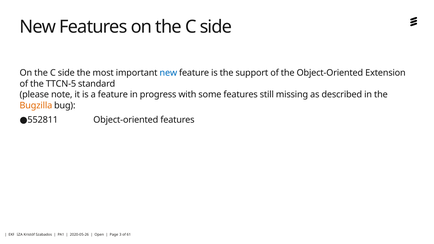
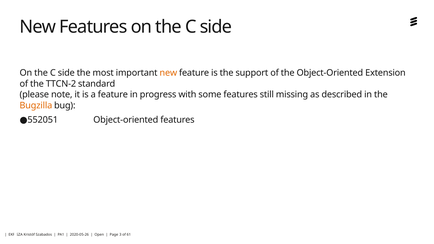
new colour: blue -> orange (168, 73)
TTCN-5: TTCN-5 -> TTCN-2 (61, 84)
552811: 552811 -> 552051 (43, 120)
